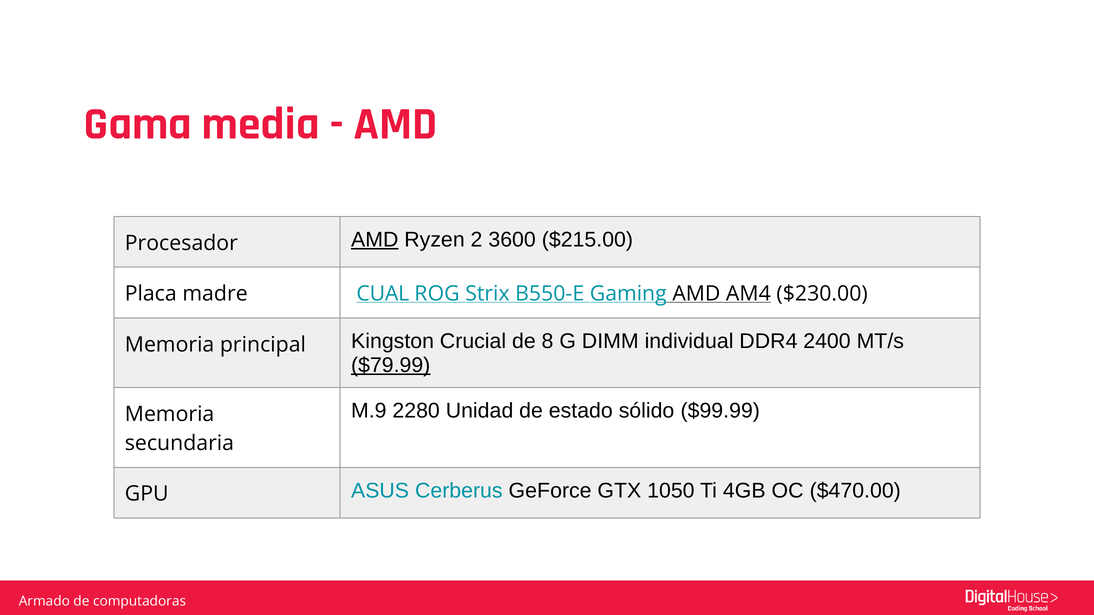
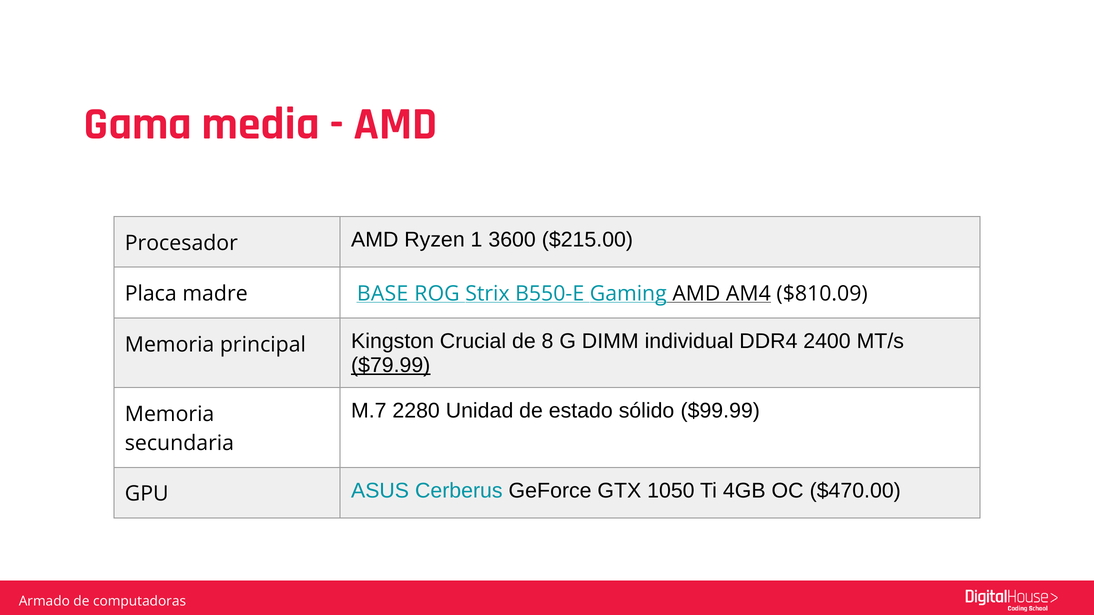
AMD underline: present -> none (375, 240)
2: 2 -> 1 (477, 240)
CUAL: CUAL -> BASE (383, 294)
$230.00: $230.00 -> $810.09 (822, 294)
M.9: M.9 -> M.7 (369, 411)
